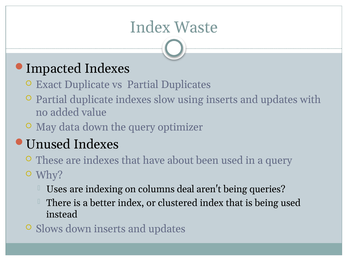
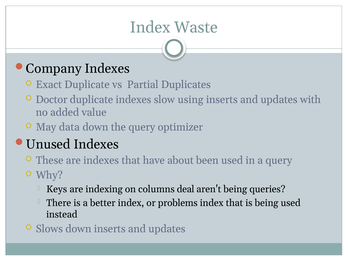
Impacted: Impacted -> Company (54, 69)
Partial: Partial -> Doctor (52, 100)
Uses: Uses -> Keys (57, 189)
clustered: clustered -> problems (178, 203)
